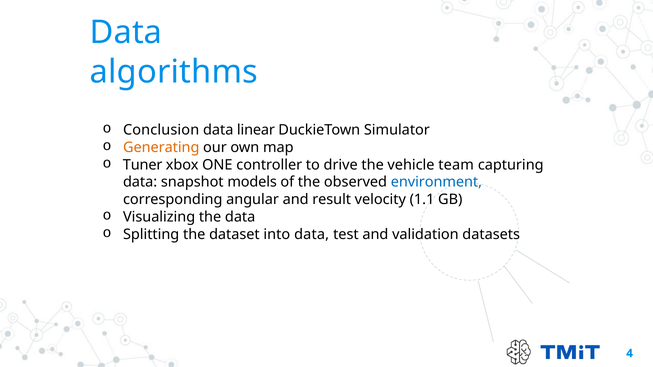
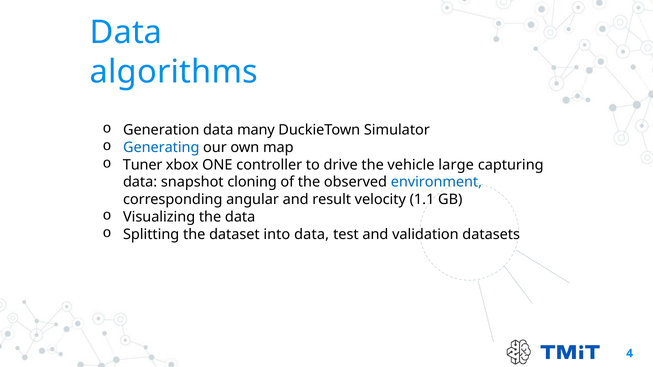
Conclusion: Conclusion -> Generation (161, 130)
linear: linear -> many (256, 130)
Generating colour: orange -> blue (161, 148)
team: team -> large (456, 165)
models: models -> cloning (252, 182)
